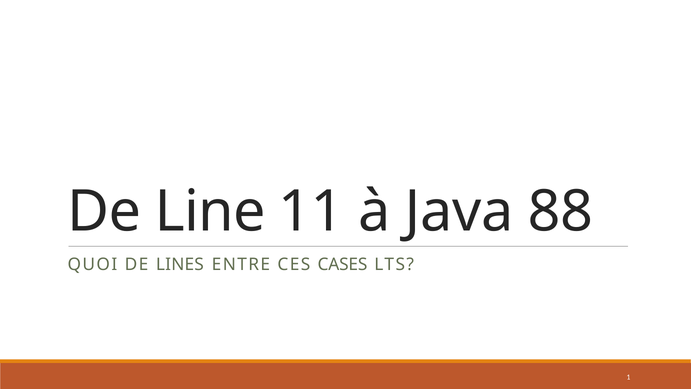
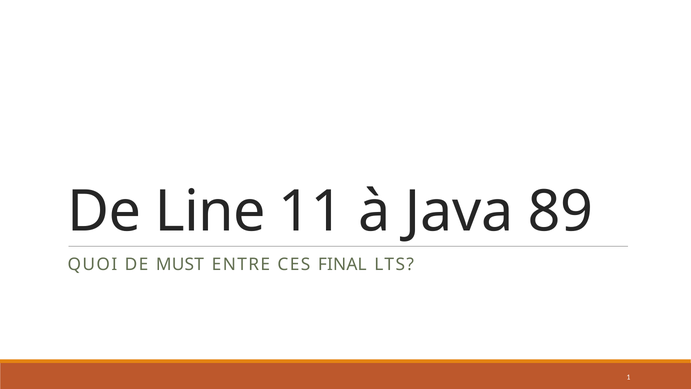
88: 88 -> 89 (560, 212)
LINES: LINES -> MUST (180, 264)
CASES: CASES -> FINAL (342, 264)
